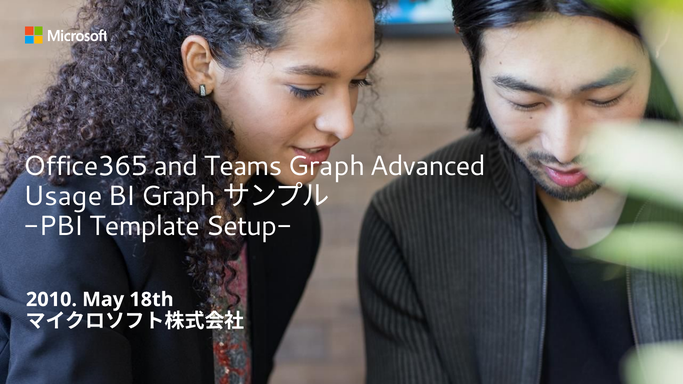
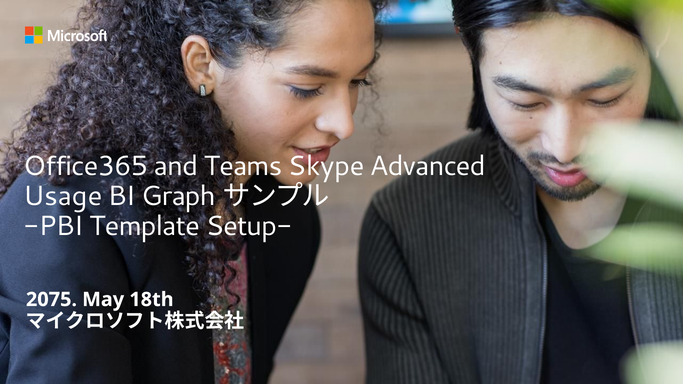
Graph: Graph -> Skype (326, 166)
2010: 2010 -> 2075 (51, 300)
